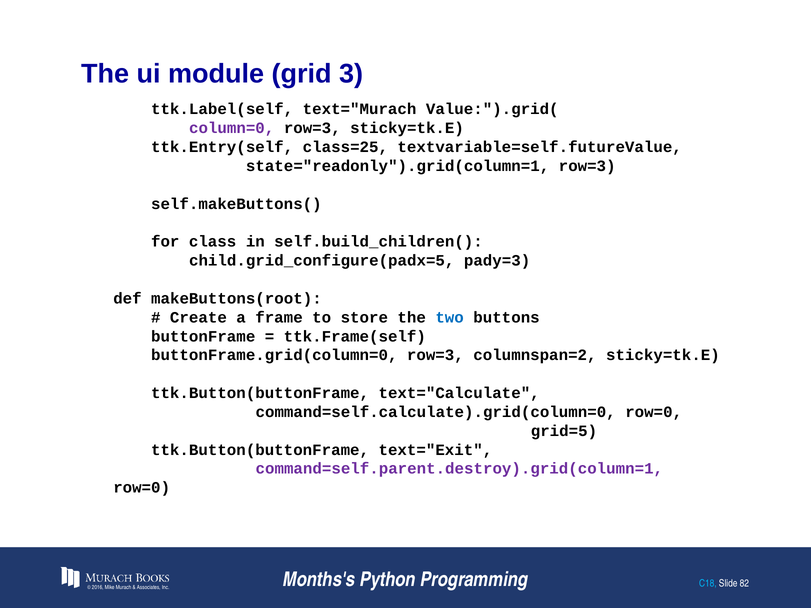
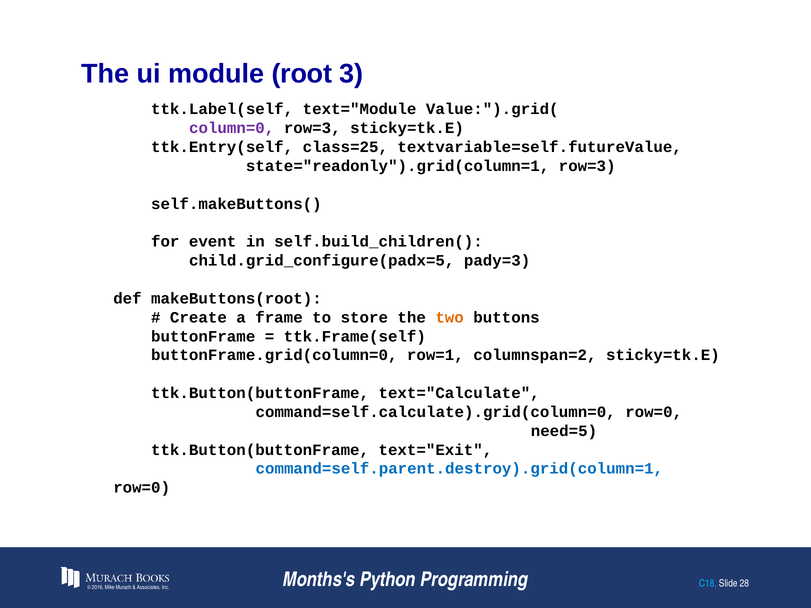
grid: grid -> root (302, 74)
text="Murach: text="Murach -> text="Module (360, 109)
class: class -> event (213, 242)
two colour: blue -> orange (450, 318)
buttonFrame.grid(column=0 row=3: row=3 -> row=1 (435, 355)
grid=5: grid=5 -> need=5 (564, 431)
command=self.parent.destroy).grid(column=1 colour: purple -> blue (459, 469)
82: 82 -> 28 (744, 584)
